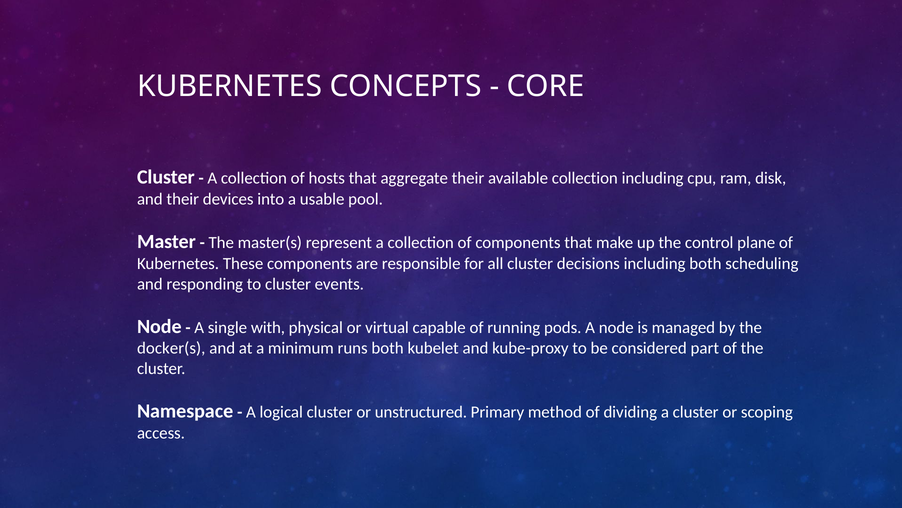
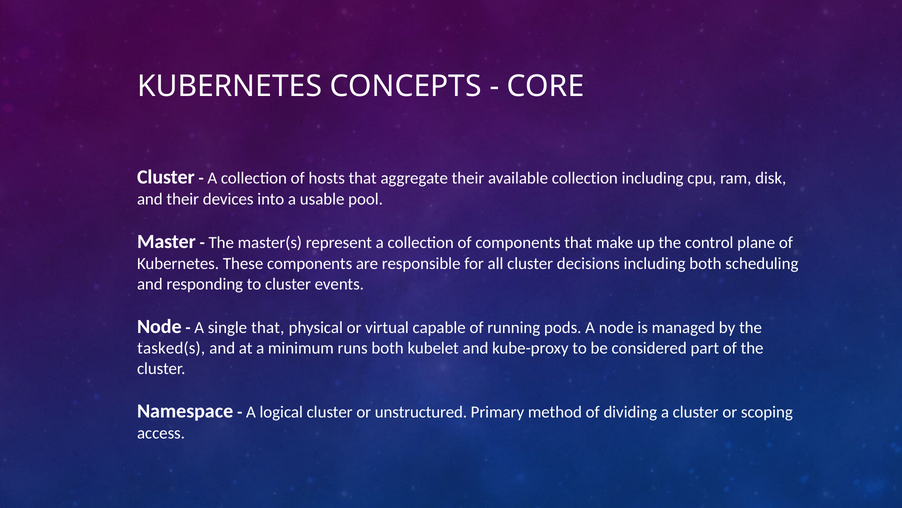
single with: with -> that (268, 327)
docker(s: docker(s -> tasked(s (171, 348)
